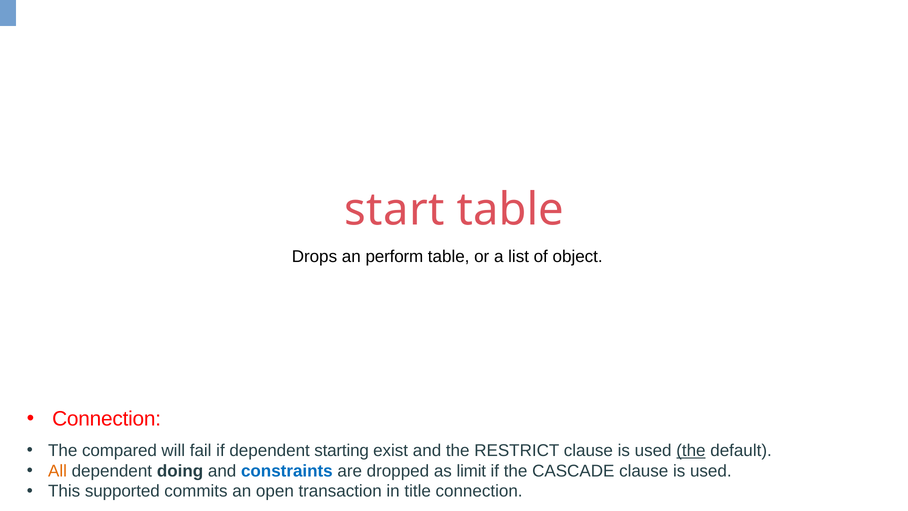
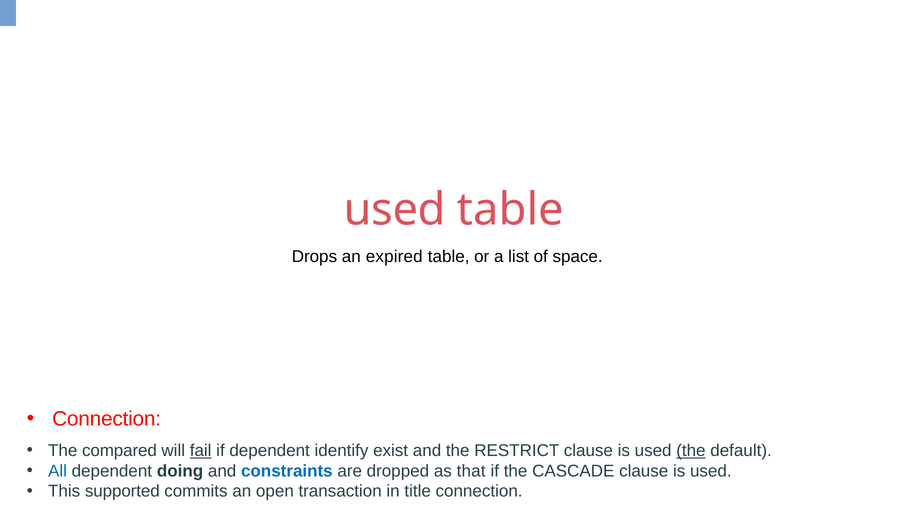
start: start -> used (395, 210)
perform: perform -> expired (394, 256)
object: object -> space (578, 256)
fail underline: none -> present (201, 450)
starting: starting -> identify (342, 450)
All colour: orange -> blue (58, 471)
limit: limit -> that (471, 471)
